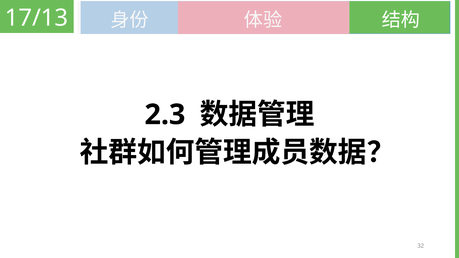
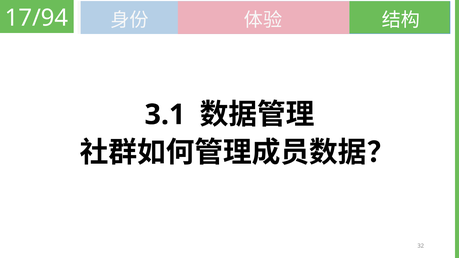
17/13: 17/13 -> 17/94 (37, 18)
2.3: 2.3 -> 3.1 (165, 115)
